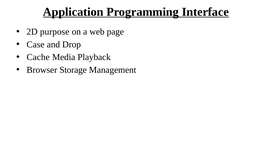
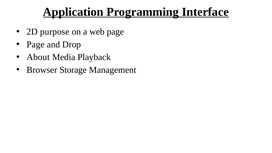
Case: Case -> Page (36, 44)
Cache: Cache -> About (38, 57)
